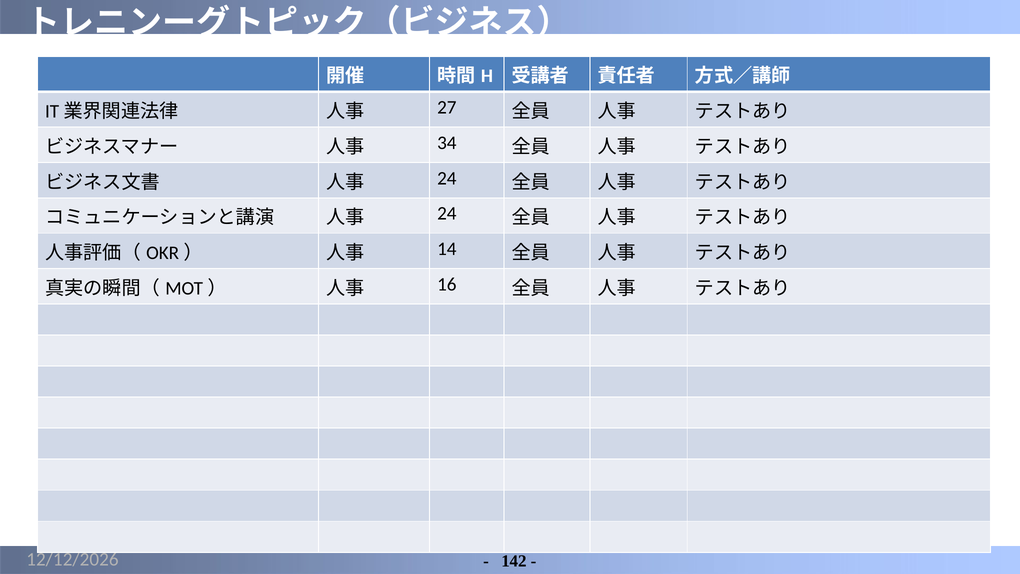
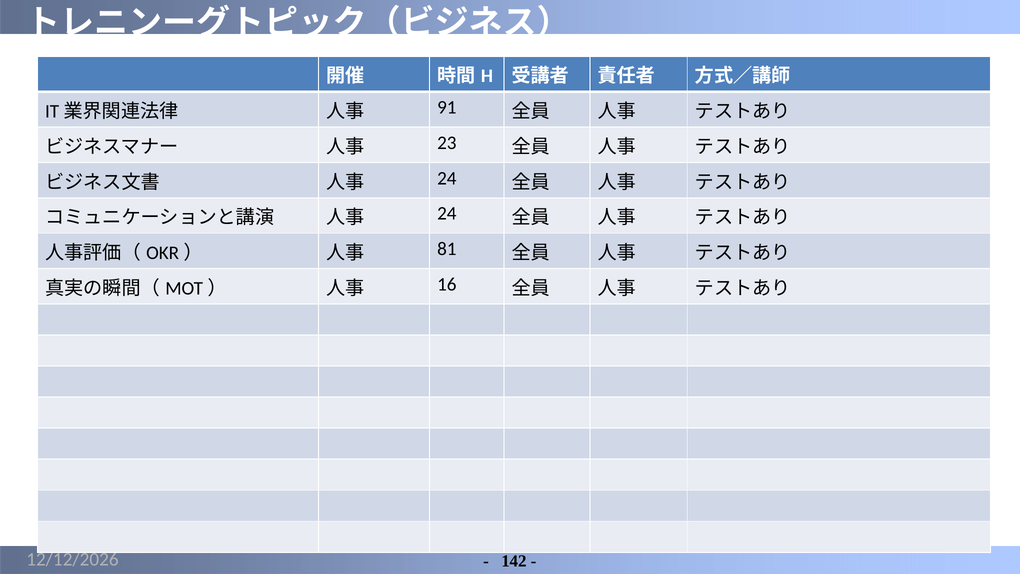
27: 27 -> 91 (447, 107)
34: 34 -> 23 (447, 143)
14: 14 -> 81 (447, 249)
